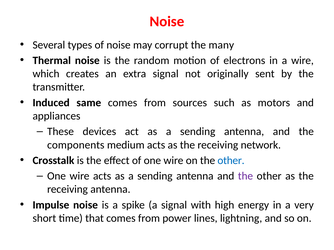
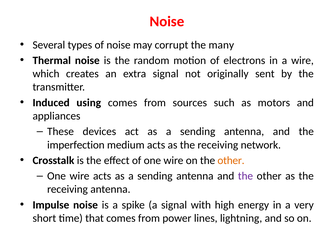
same: same -> using (89, 103)
components: components -> imperfection (76, 145)
other colour: blue -> orange (231, 161)
